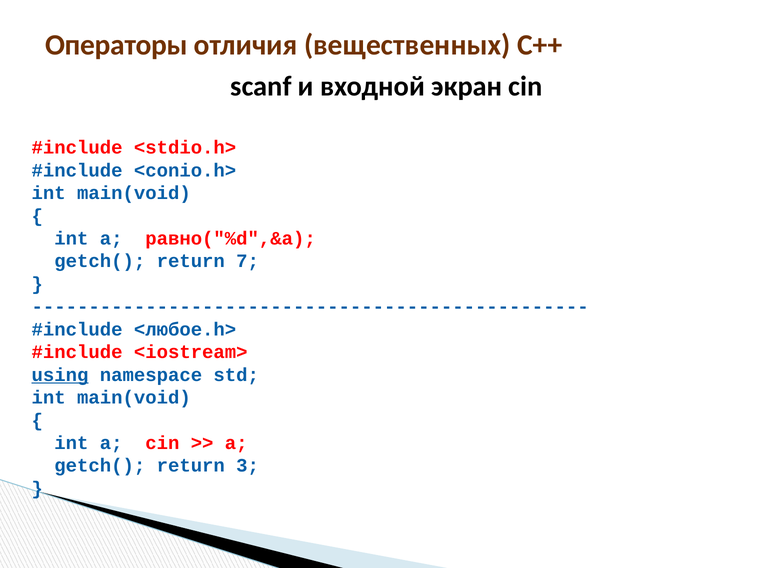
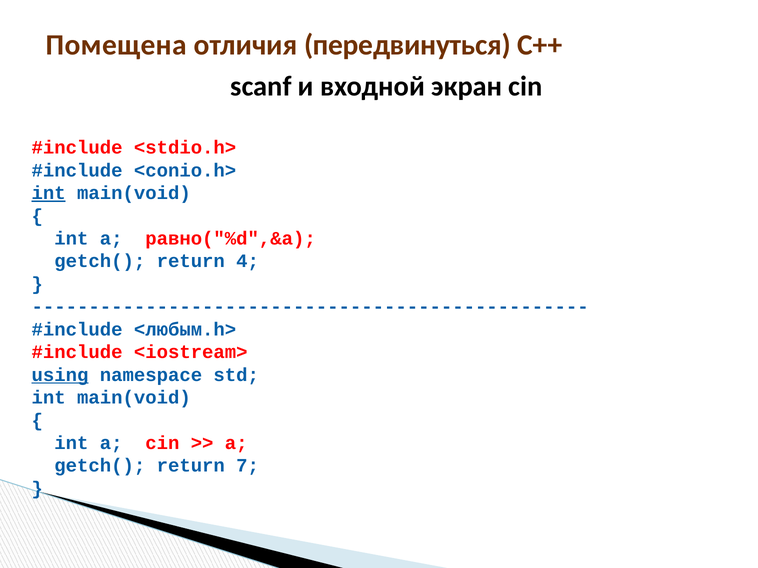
Операторы: Операторы -> Помещена (116, 45)
вещественных: вещественных -> передвинуться (407, 45)
int underline: none -> present (49, 193)
7: 7 -> 4 (248, 261)
<любое.h>: <любое.h> -> <любым.h> (185, 330)
3: 3 -> 7 (248, 466)
